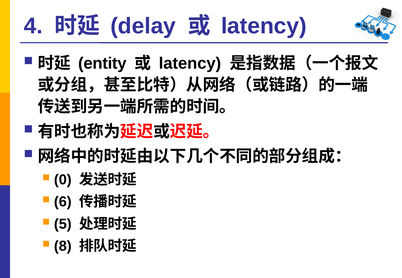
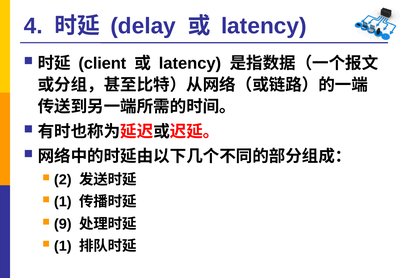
entity: entity -> client (102, 63)
0: 0 -> 2 (63, 180)
6: 6 -> 1 (63, 202)
5: 5 -> 9 (63, 224)
8: 8 -> 1 (63, 246)
